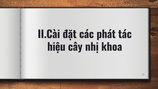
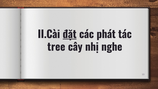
đặt underline: none -> present (70, 35)
hiệu: hiệu -> tree (56, 47)
khoa: khoa -> nghe (112, 47)
